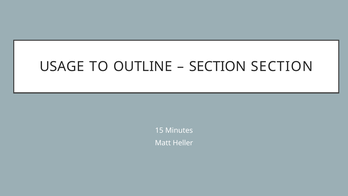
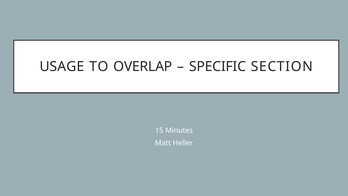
OUTLINE: OUTLINE -> OVERLAP (143, 66)
SECTION: SECTION -> SPECIFIC (218, 66)
